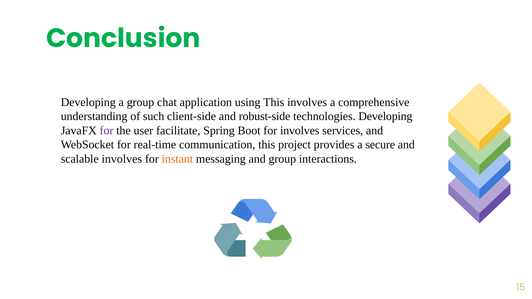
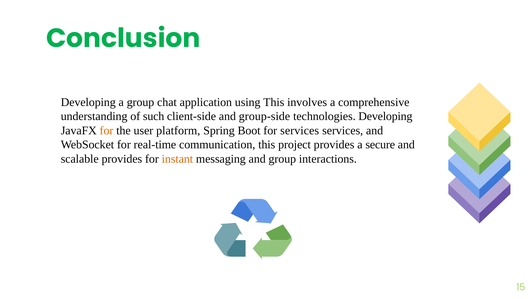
robust-side: robust-side -> group-side (264, 117)
for colour: purple -> orange (107, 131)
facilitate: facilitate -> platform (178, 131)
for involves: involves -> services (300, 131)
scalable involves: involves -> provides (122, 159)
